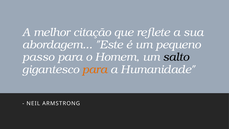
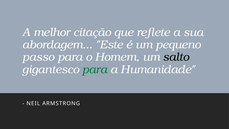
para colour: orange -> green (95, 69)
